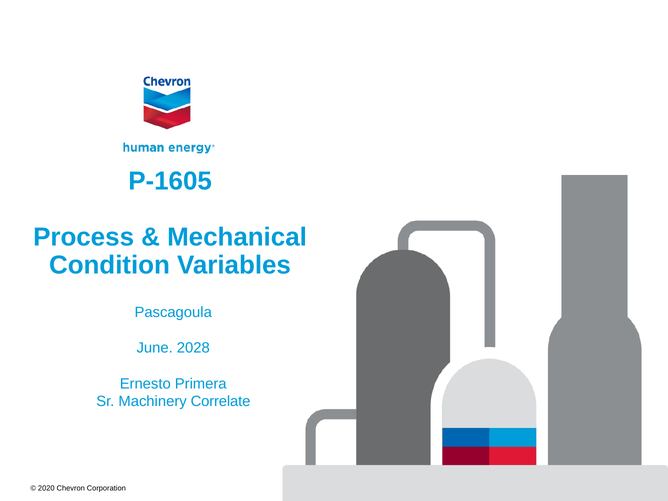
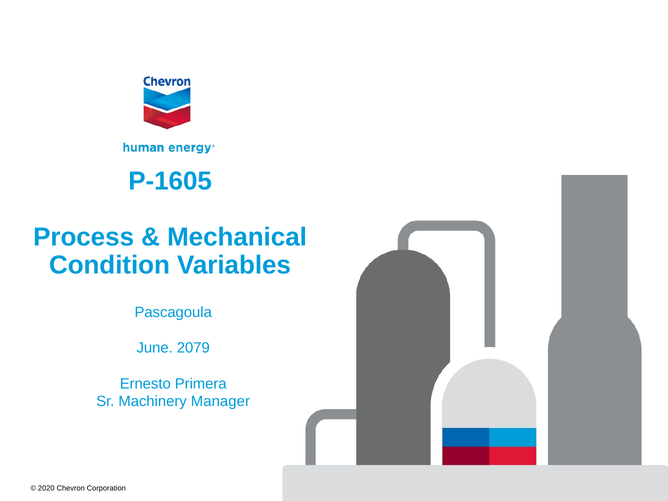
2028: 2028 -> 2079 (193, 348)
Correlate: Correlate -> Manager (220, 402)
